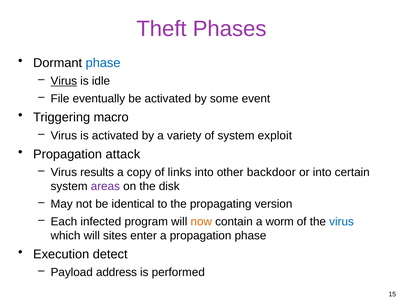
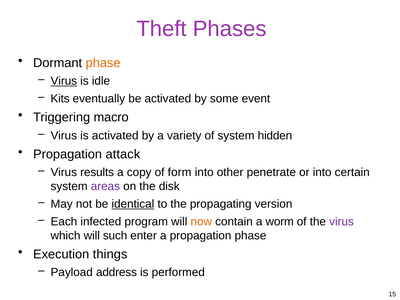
phase colour: blue -> orange (103, 63)
File: File -> Kits (60, 99)
exploit: exploit -> hidden (275, 135)
links: links -> form (180, 172)
backdoor: backdoor -> penetrate (271, 172)
identical underline: none -> present (133, 204)
virus colour: blue -> purple (342, 221)
sites: sites -> such (115, 235)
detect: detect -> things (110, 254)
